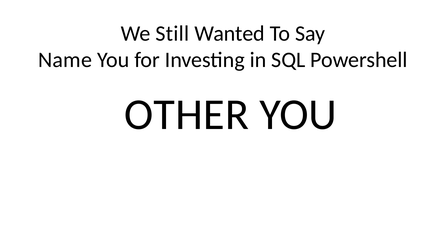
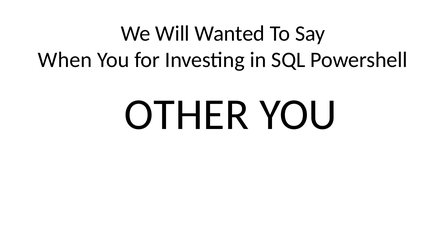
Still: Still -> Will (173, 33)
Name: Name -> When (65, 60)
